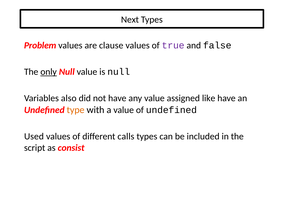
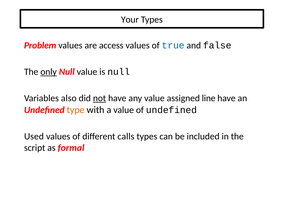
Next: Next -> Your (130, 20)
clause: clause -> access (111, 45)
true colour: purple -> blue (173, 45)
not underline: none -> present (100, 98)
like: like -> line (209, 98)
consist: consist -> formal (71, 148)
